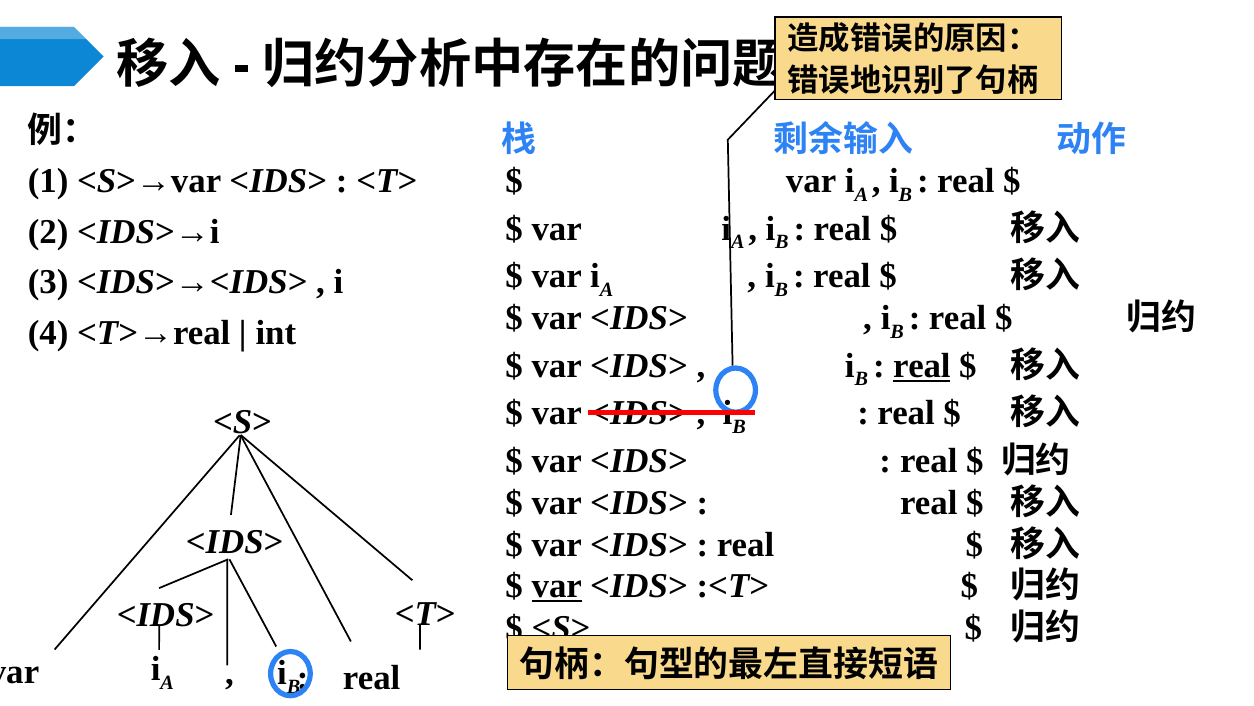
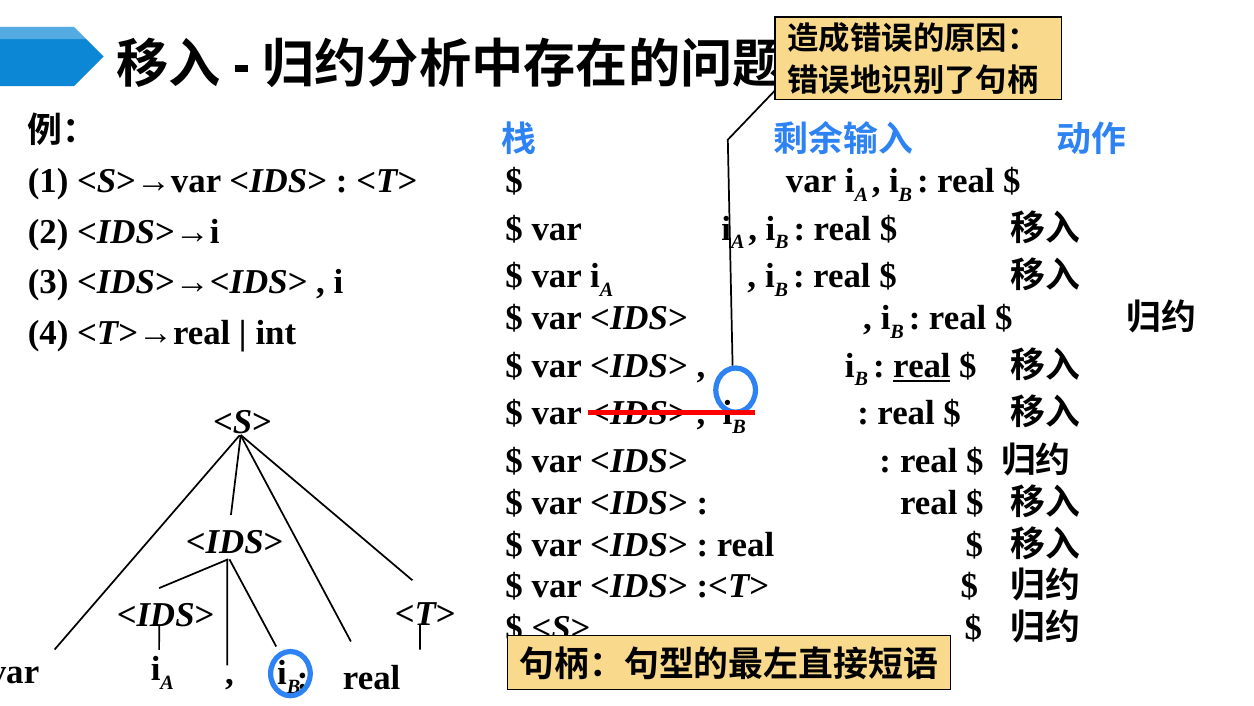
var underline: present -> none (557, 586)
